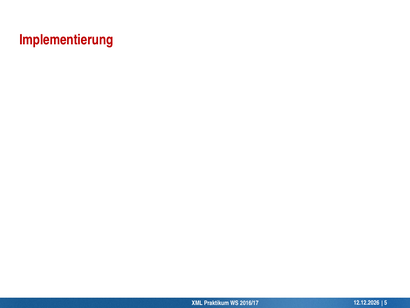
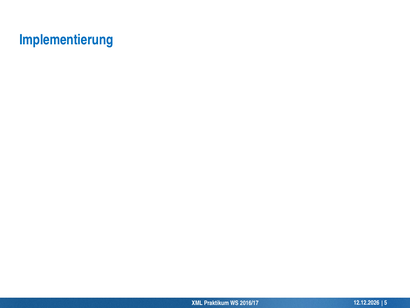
Implementierung colour: red -> blue (66, 40)
